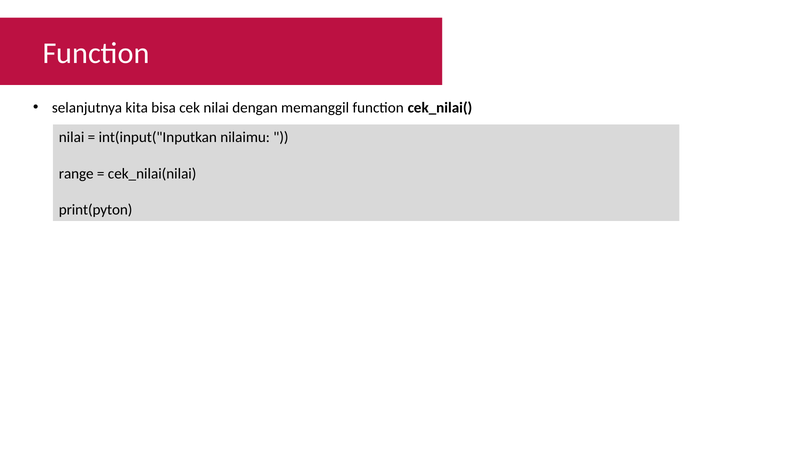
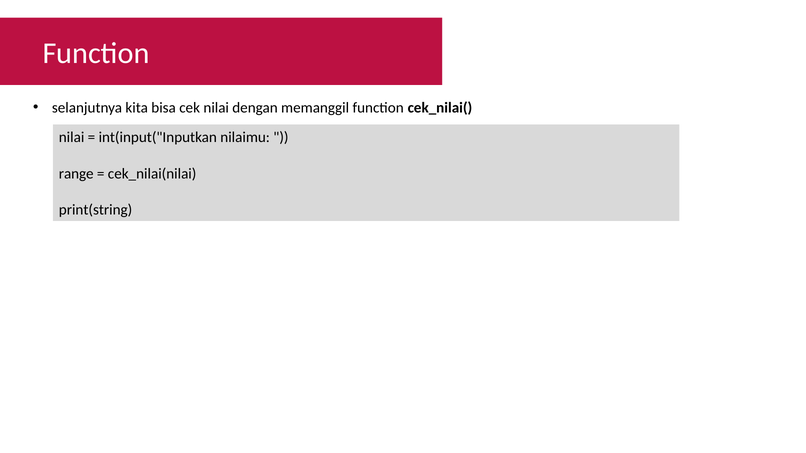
print(pyton: print(pyton -> print(string (96, 210)
